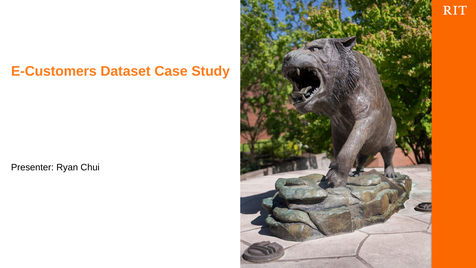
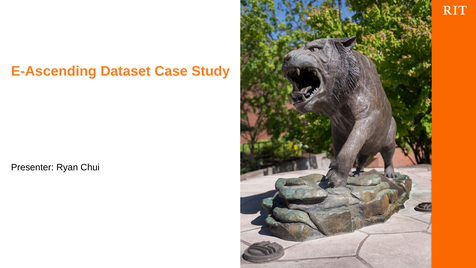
E-Customers: E-Customers -> E-Ascending (54, 71)
